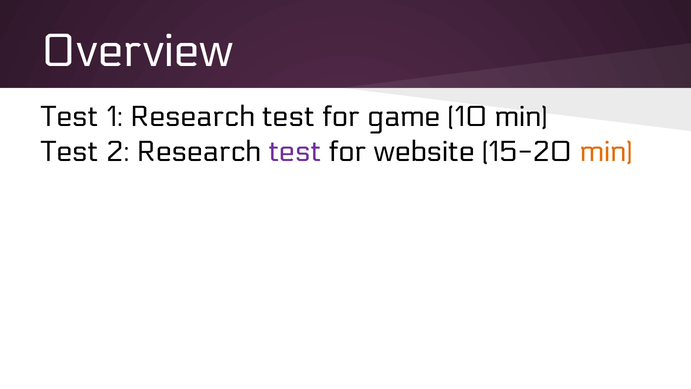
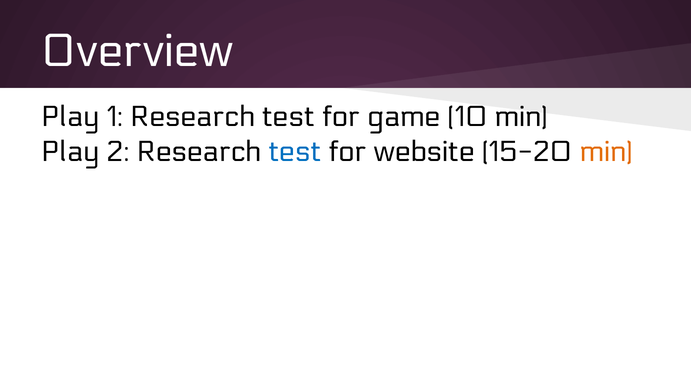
Test: Test -> Play (70, 117)
Test: Test -> Play (70, 151)
test colour: purple -> blue (295, 151)
